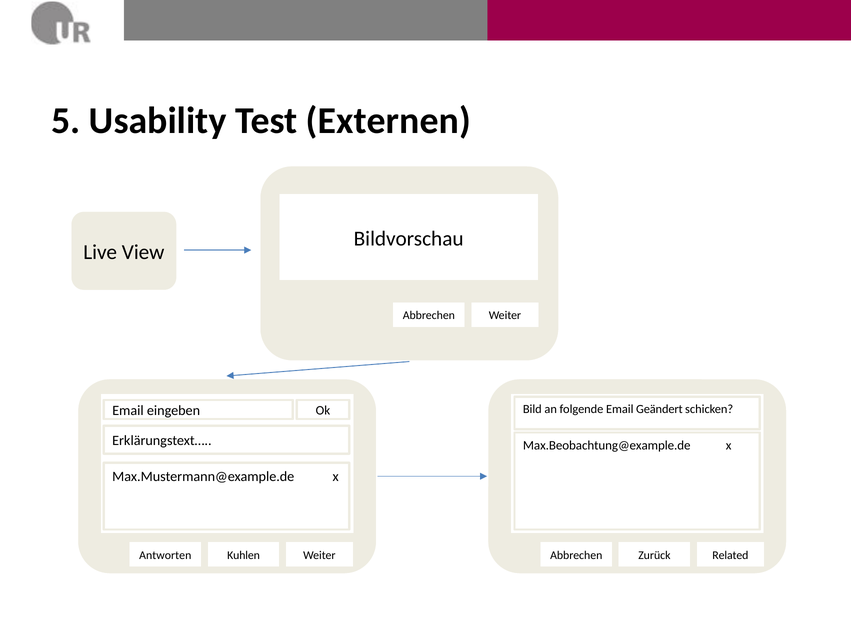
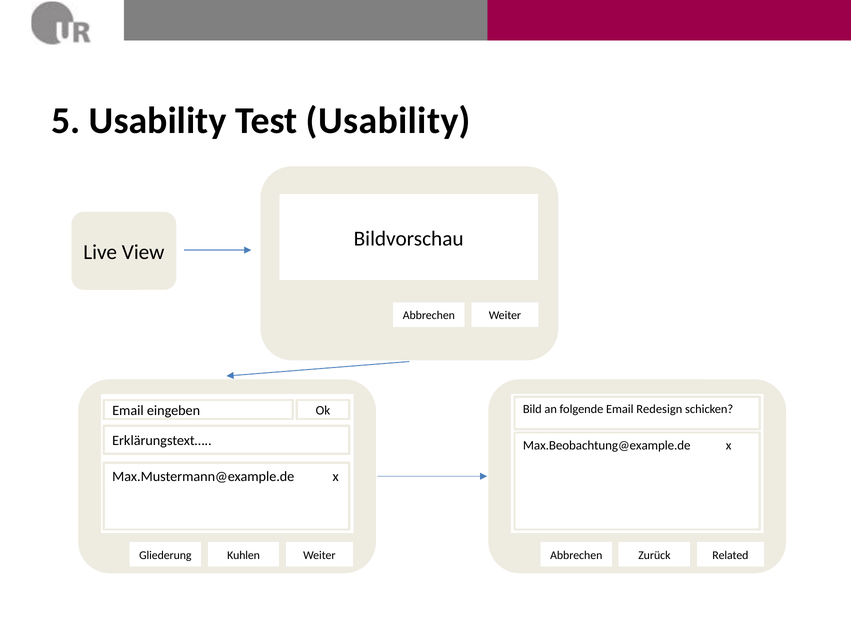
Test Externen: Externen -> Usability (388, 121)
Geändert: Geändert -> Redesign (659, 409)
Antworten: Antworten -> Gliederung (165, 554)
